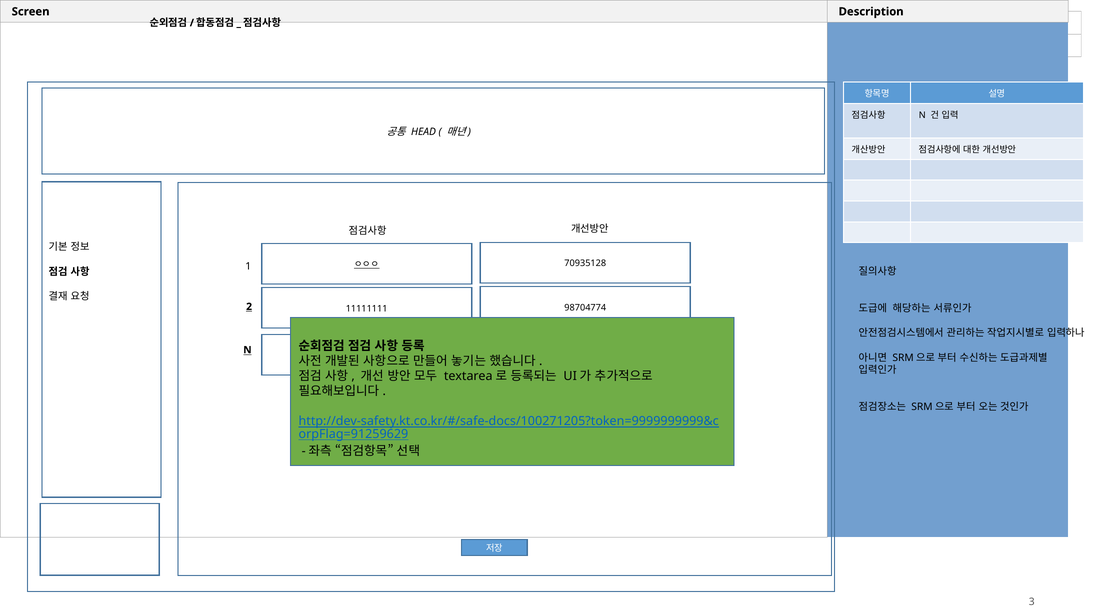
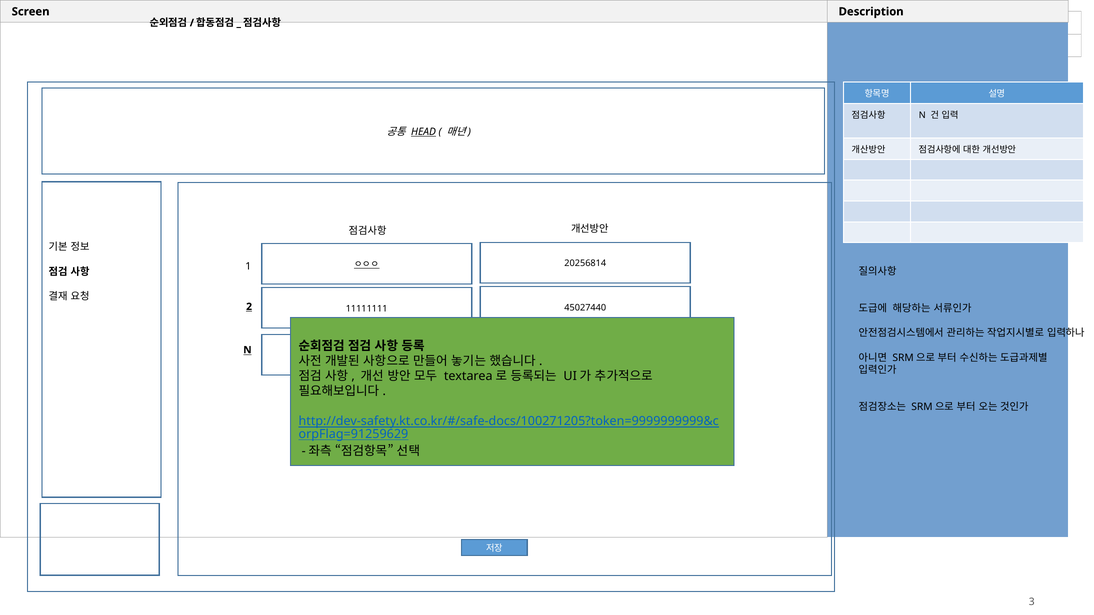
HEAD underline: none -> present (423, 132)
70935128: 70935128 -> 20256814 (585, 264)
98704774: 98704774 -> 45027440 (585, 308)
